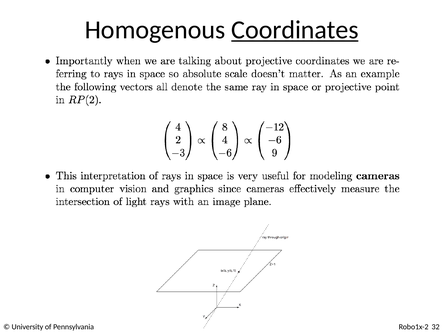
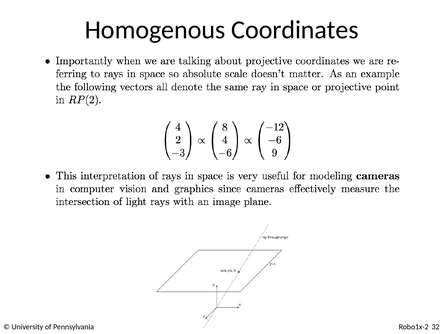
Coordinates underline: present -> none (295, 30)
